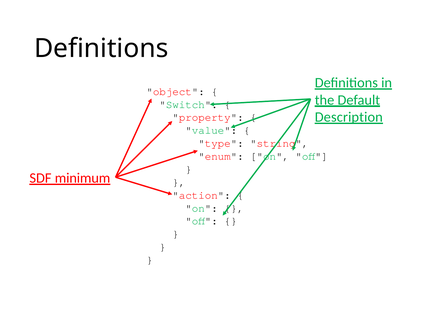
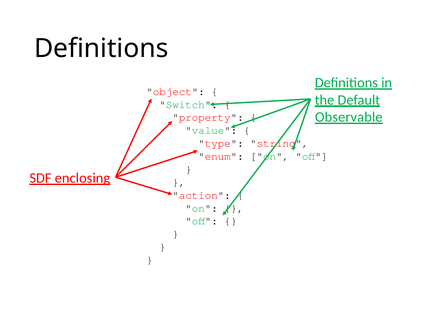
Description: Description -> Observable (349, 117)
minimum: minimum -> enclosing (82, 178)
